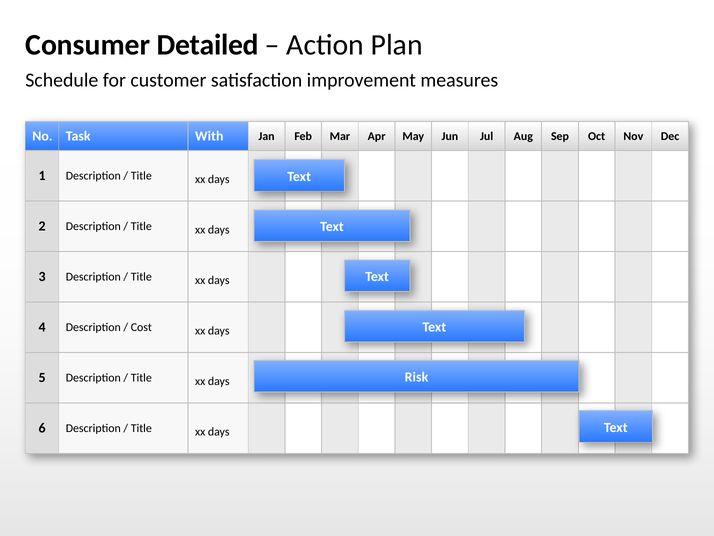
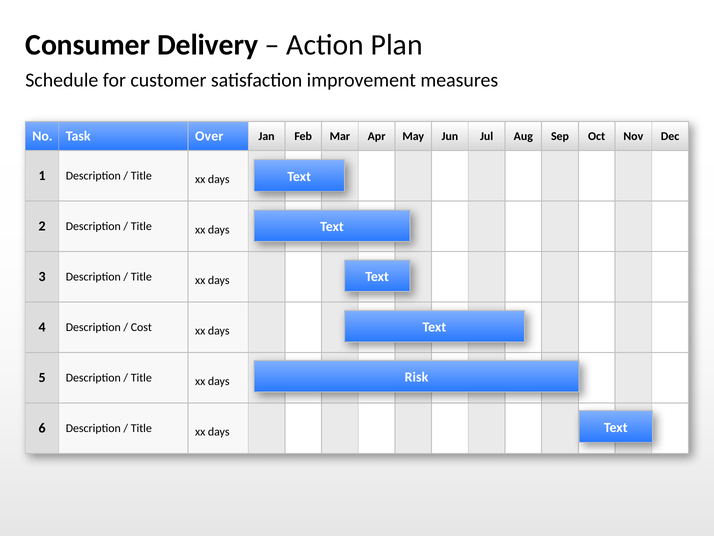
Detailed: Detailed -> Delivery (208, 45)
With: With -> Over (209, 136)
